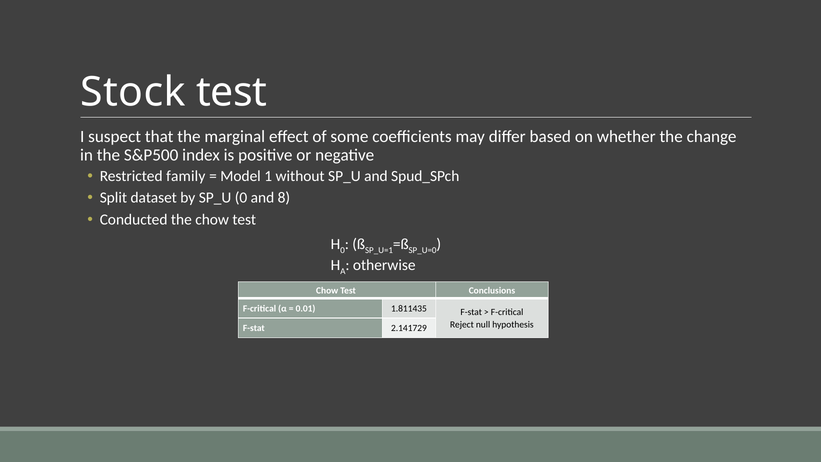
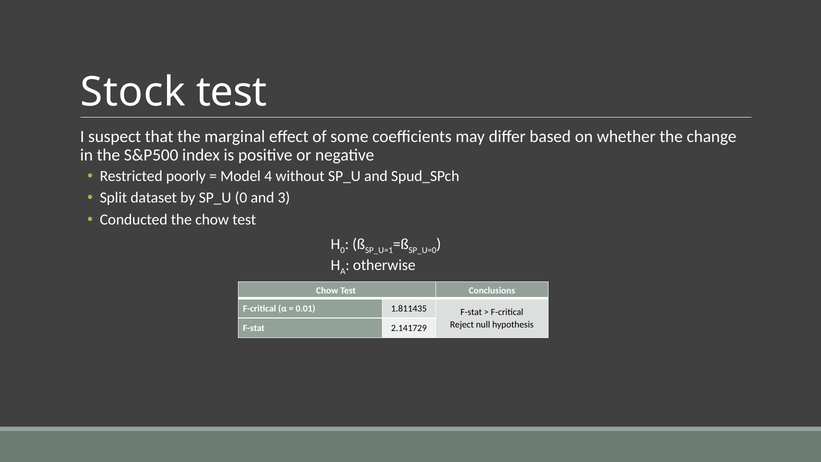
family: family -> poorly (186, 176)
1: 1 -> 4 (268, 176)
8: 8 -> 3 (284, 198)
